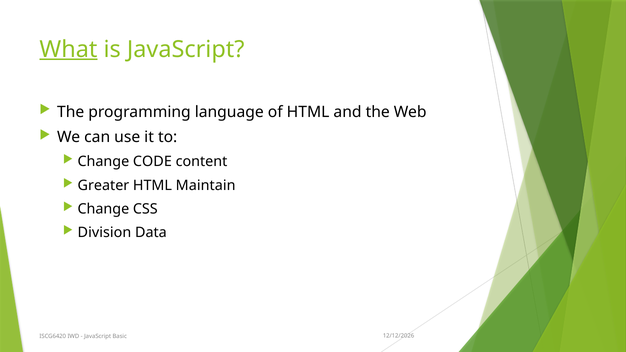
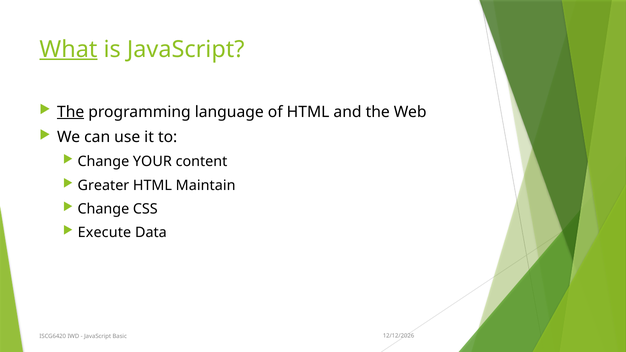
The underline: none -> present (71, 112)
CODE: CODE -> YOUR (152, 162)
Division: Division -> Execute (104, 233)
